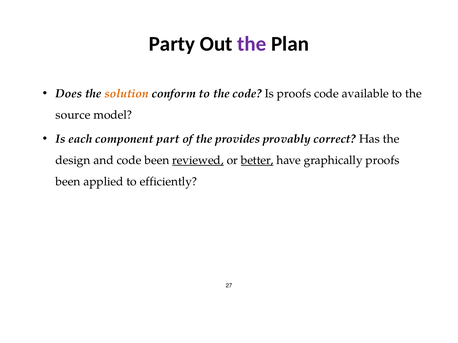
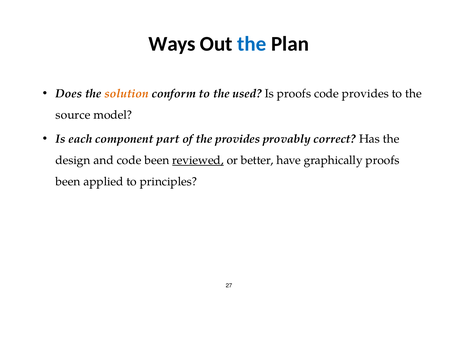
Party: Party -> Ways (172, 44)
the colour: purple -> blue (252, 44)
the code: code -> used (247, 94)
code available: available -> provides (365, 94)
better underline: present -> none (257, 160)
efficiently: efficiently -> principles (169, 182)
